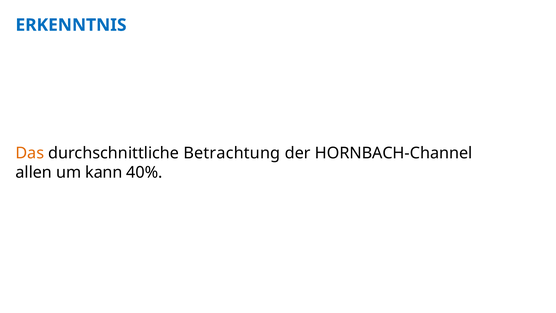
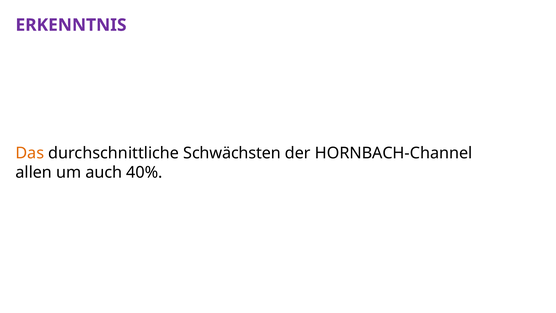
ERKENNTNIS colour: blue -> purple (71, 25)
Betrachtung: Betrachtung -> Schwächsten (232, 153)
kann: kann -> auch (104, 172)
